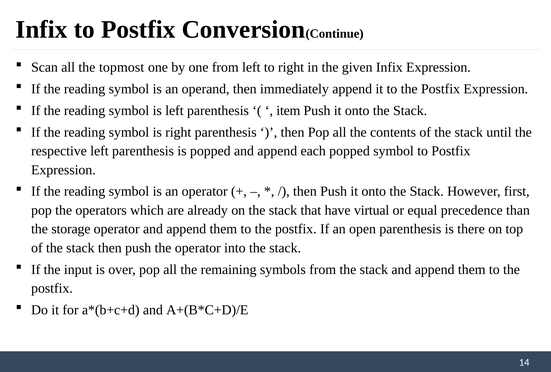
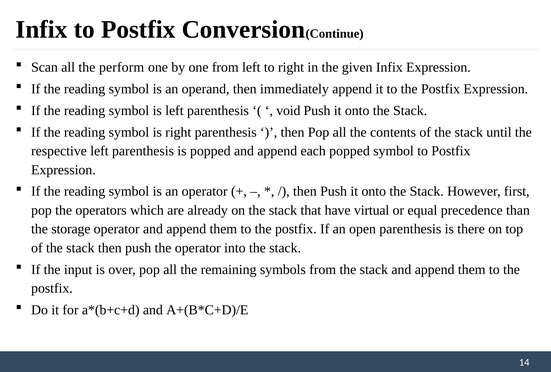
topmost: topmost -> perform (122, 67)
item: item -> void (288, 111)
